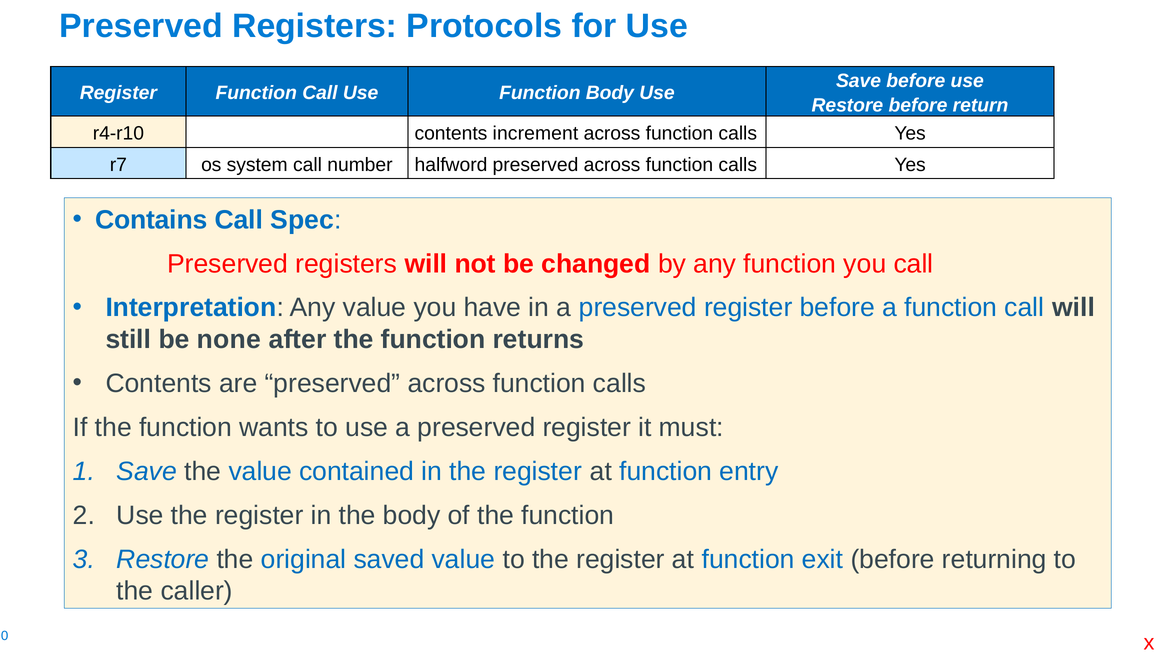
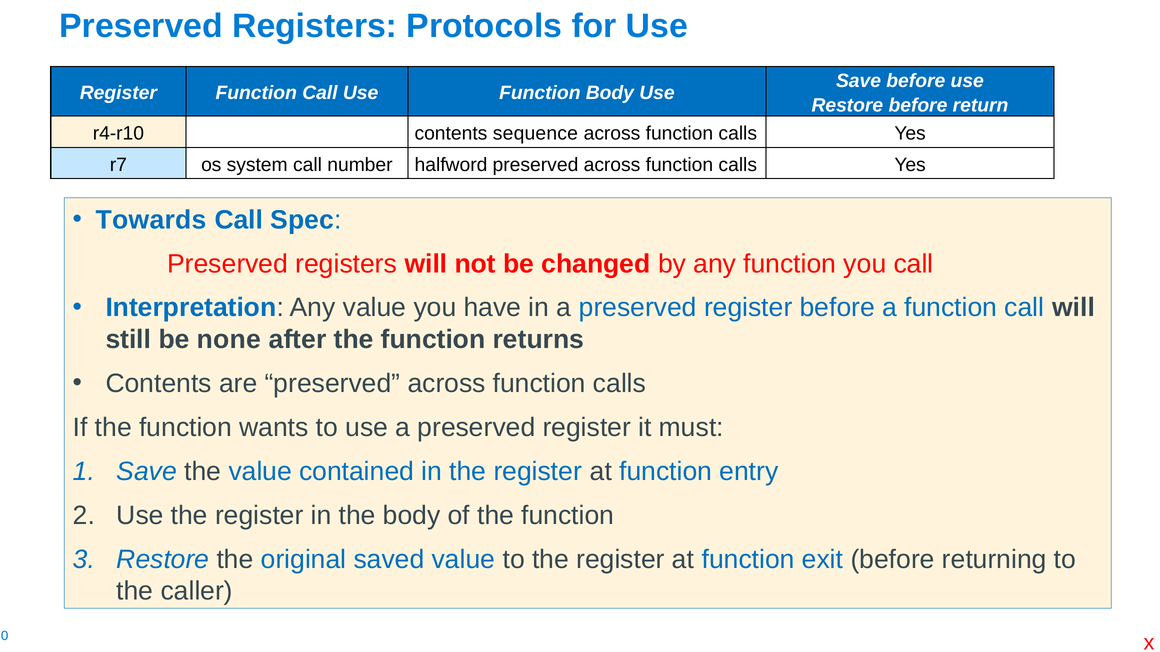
increment: increment -> sequence (535, 134)
Contains: Contains -> Towards (151, 220)
